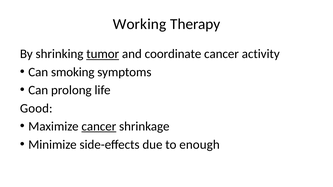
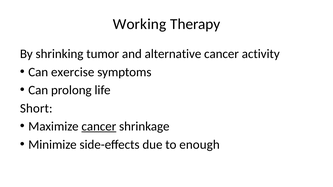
tumor underline: present -> none (103, 54)
coordinate: coordinate -> alternative (173, 54)
smoking: smoking -> exercise (73, 72)
Good: Good -> Short (36, 108)
